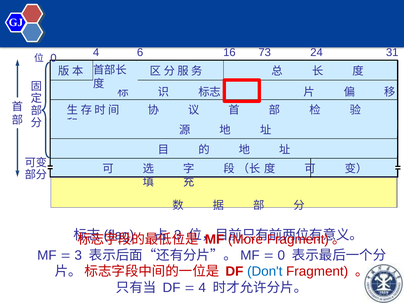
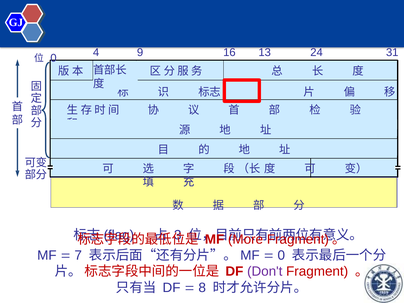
6: 6 -> 9 (140, 53)
73: 73 -> 13 (265, 53)
3: 3 -> 7 (78, 255)
Don't colour: blue -> purple (265, 272)
4: 4 -> 8 (202, 288)
